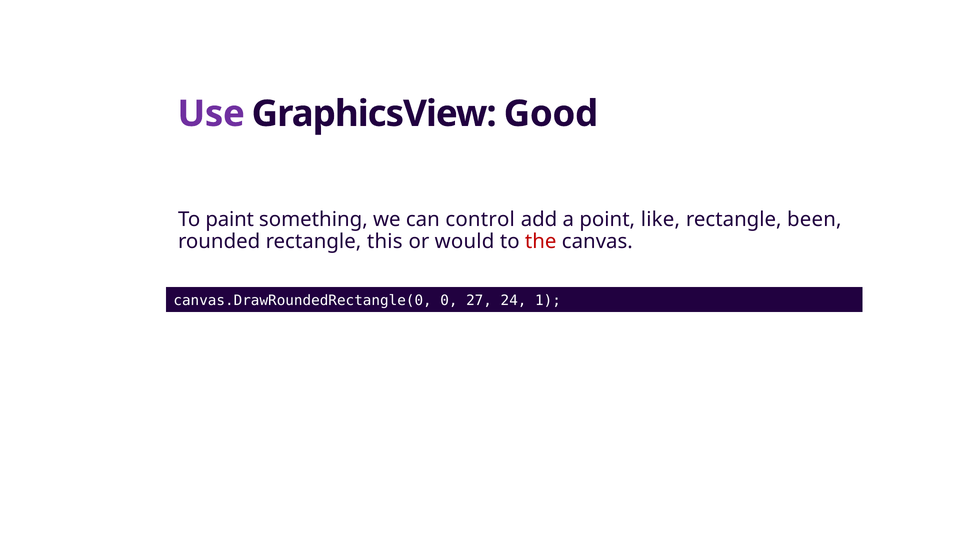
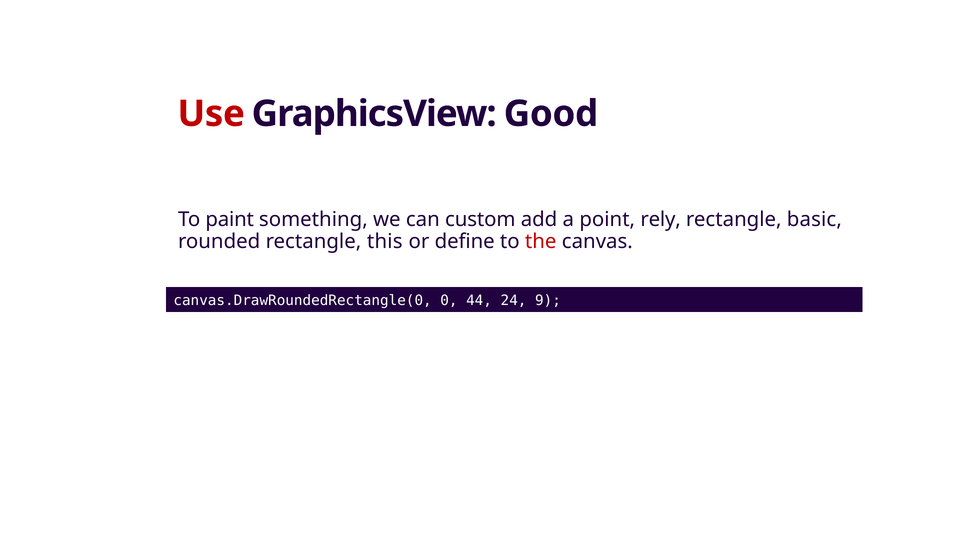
Use colour: purple -> red (211, 114)
control: control -> custom (480, 219)
like: like -> rely (661, 219)
been: been -> basic (814, 219)
would: would -> define (465, 242)
27: 27 -> 44 (479, 300)
1: 1 -> 9 (548, 300)
